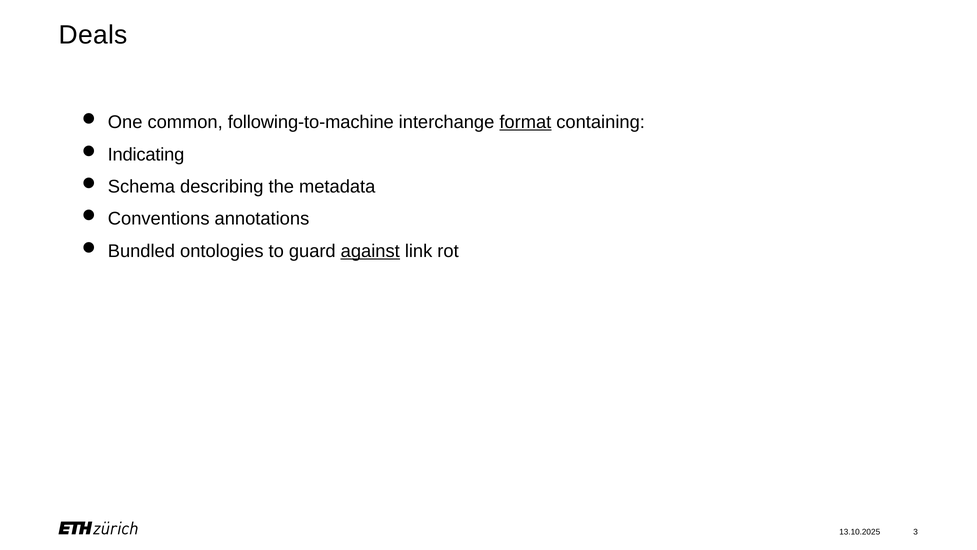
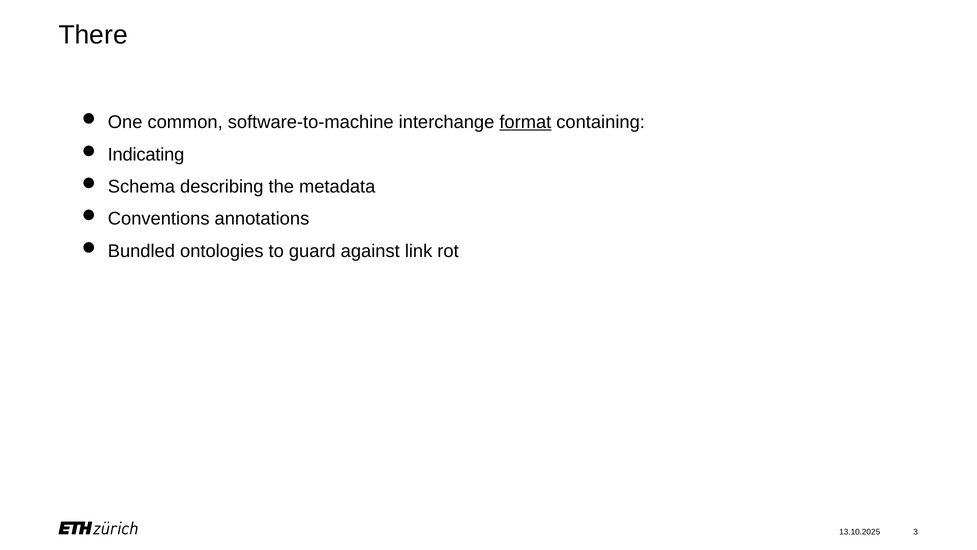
Deals: Deals -> There (93, 35)
following-to-machine: following-to-machine -> software-to-machine (311, 122)
against underline: present -> none (370, 251)
